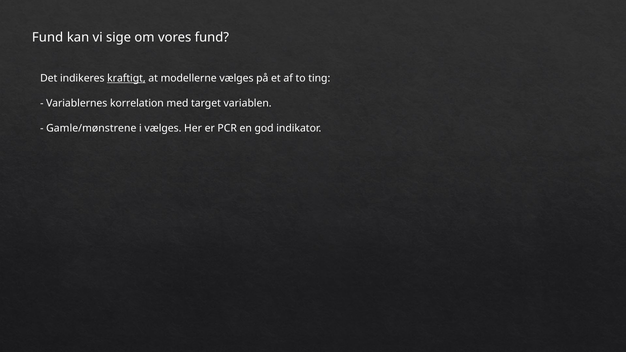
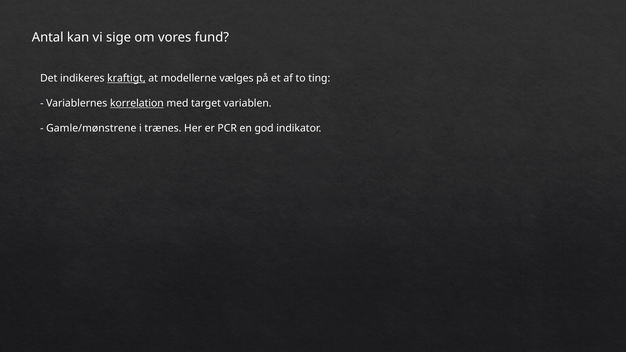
Fund: Fund -> Antal (48, 37)
korrelation underline: none -> present (137, 103)
i vælges: vælges -> trænes (163, 128)
